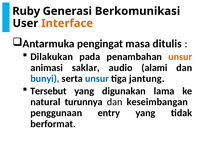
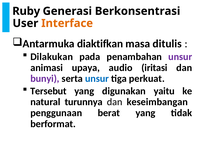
Berkomunikasi: Berkomunikasi -> Berkonsentrasi (138, 11)
pengingat: pengingat -> diaktifkan (100, 44)
unsur colour: orange -> purple (180, 57)
saklar: saklar -> upaya (86, 67)
alami: alami -> iritasi (154, 67)
bunyi colour: blue -> purple (45, 78)
jantung: jantung -> perkuat (147, 78)
lama: lama -> yaitu (164, 91)
entry: entry -> berat (109, 113)
